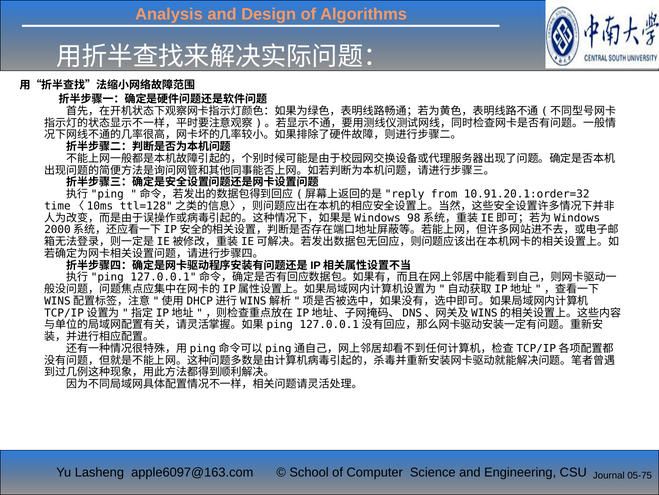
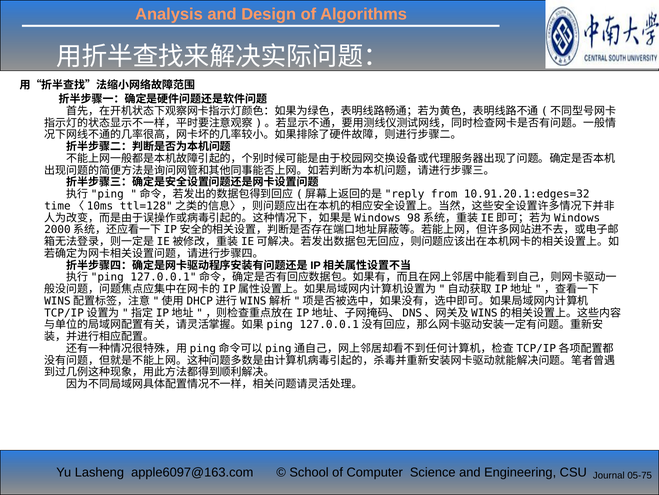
10.91.20.1:order=32: 10.91.20.1:order=32 -> 10.91.20.1:edges=32 (527, 194)
